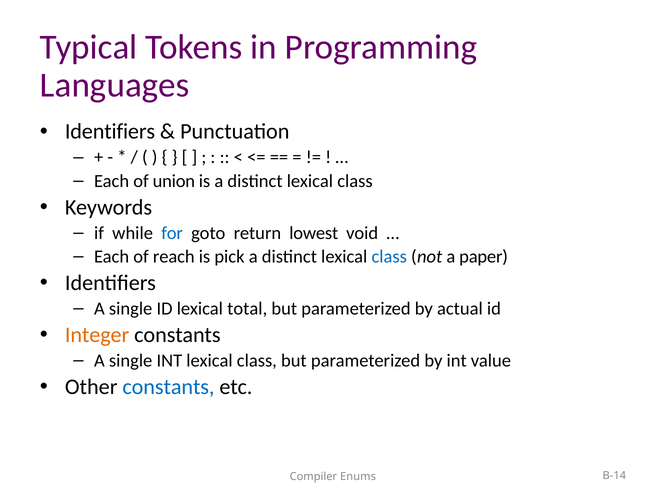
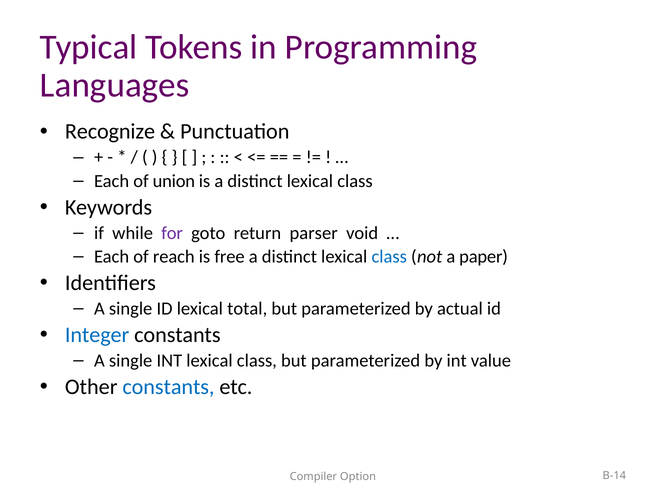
Identifiers: Identifiers -> Recognize (110, 132)
for colour: blue -> purple (172, 233)
lowest: lowest -> parser (314, 233)
pick: pick -> free (230, 257)
Integer colour: orange -> blue (97, 335)
Enums: Enums -> Option (358, 477)
